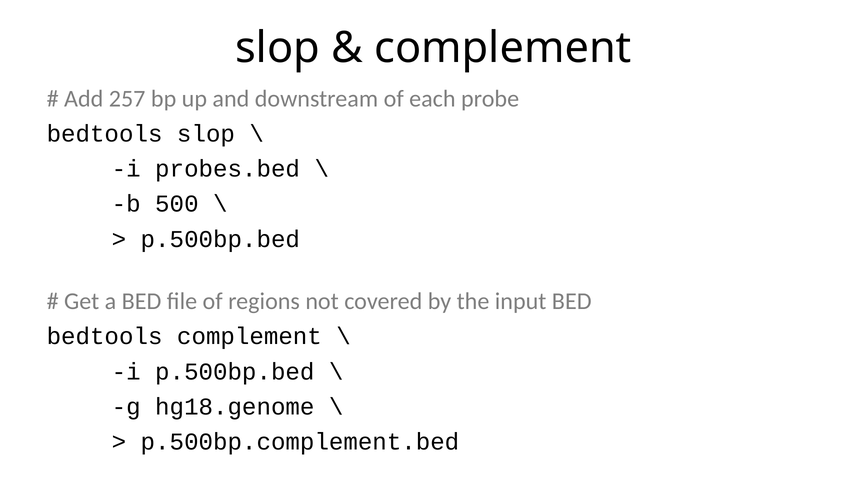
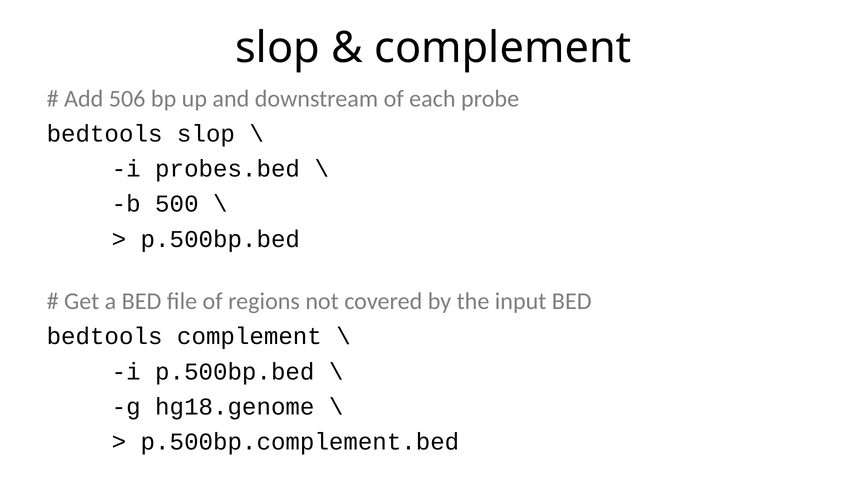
257: 257 -> 506 (127, 99)
